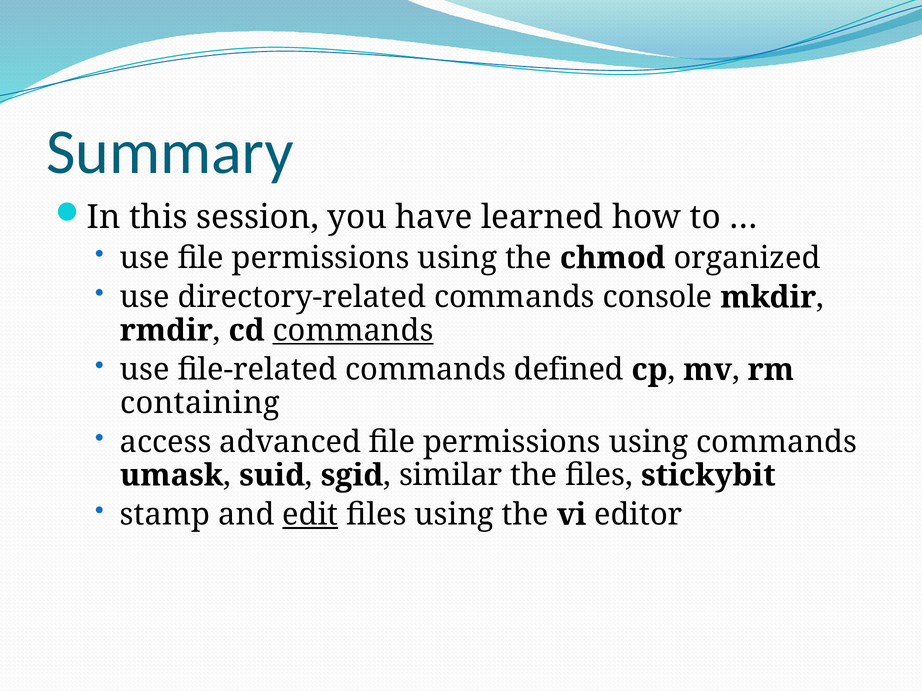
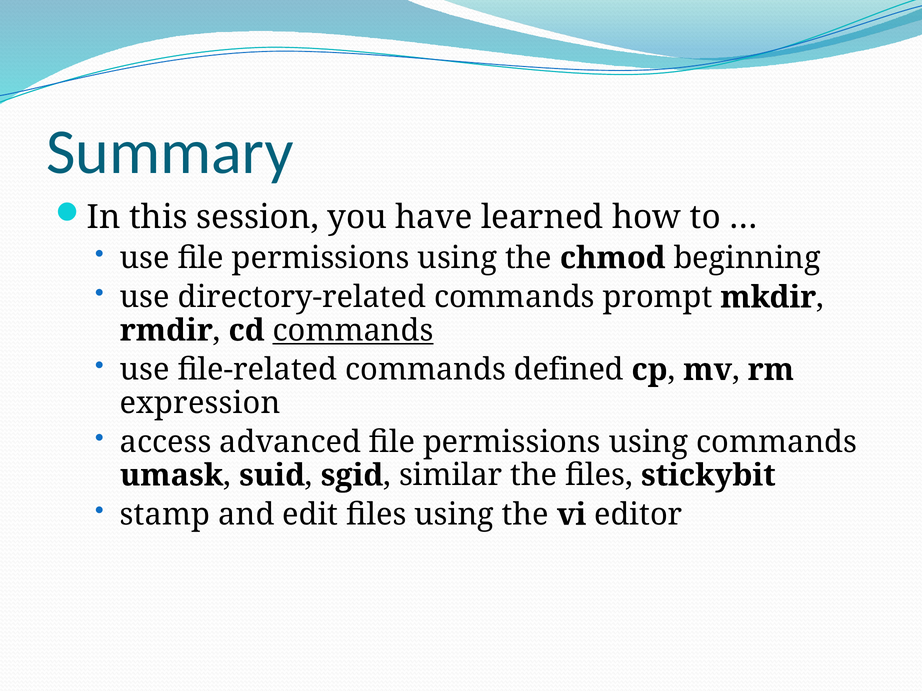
organized: organized -> beginning (747, 258)
console: console -> prompt (658, 298)
containing: containing -> expression (200, 403)
edit underline: present -> none (310, 515)
